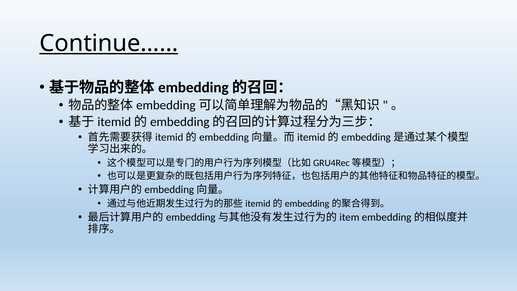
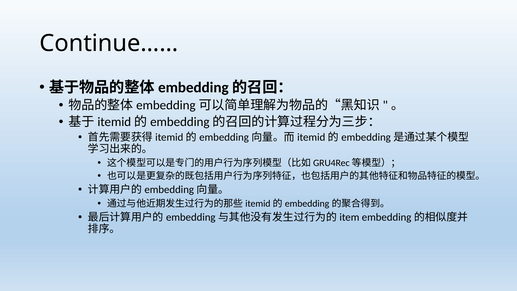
Continue…… underline: present -> none (109, 43)
